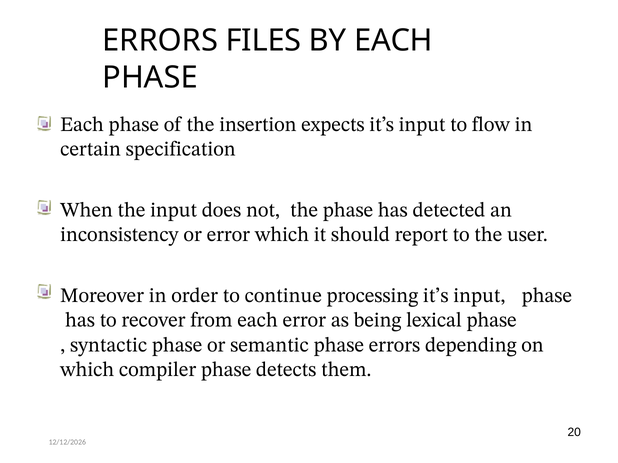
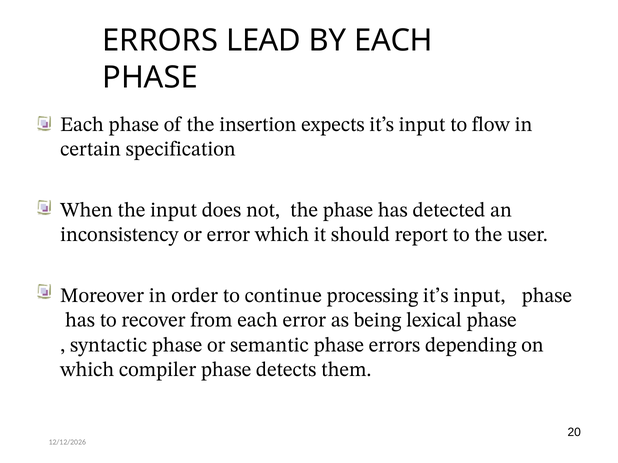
FILES: FILES -> LEAD (264, 40)
